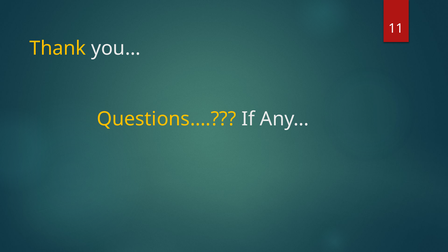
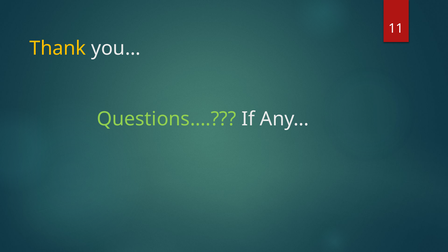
Questions… colour: yellow -> light green (166, 119)
